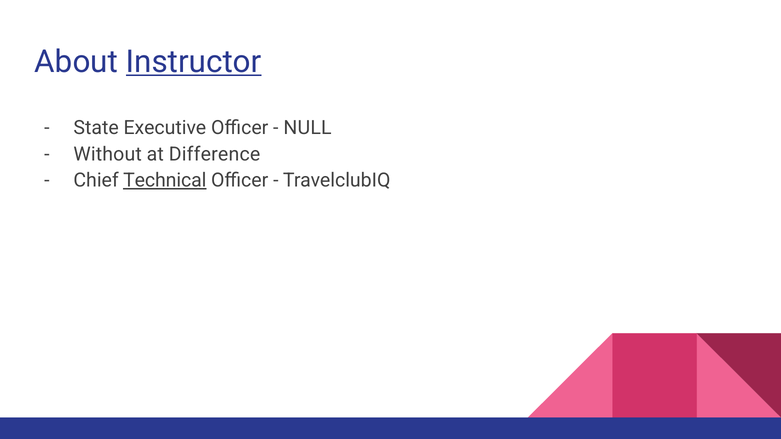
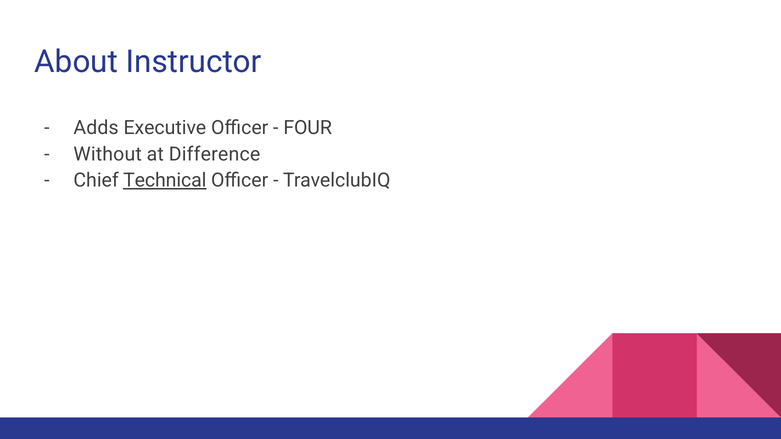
Instructor underline: present -> none (194, 62)
State: State -> Adds (96, 128)
NULL: NULL -> FOUR (308, 128)
